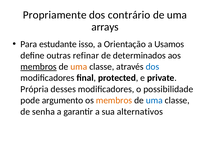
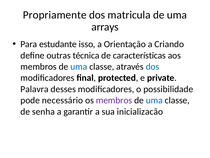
contrário: contrário -> matricula (129, 15)
Usamos: Usamos -> Criando (169, 44)
refinar: refinar -> técnica (86, 55)
determinados: determinados -> características (139, 55)
membros underline: present -> none (39, 66)
uma colour: orange -> blue (79, 66)
Própria: Própria -> Palavra (35, 89)
argumento: argumento -> necessário (62, 100)
membros colour: orange -> purple (114, 100)
alternativos: alternativos -> inicializacão (140, 111)
